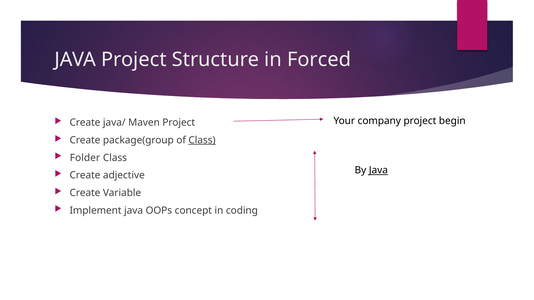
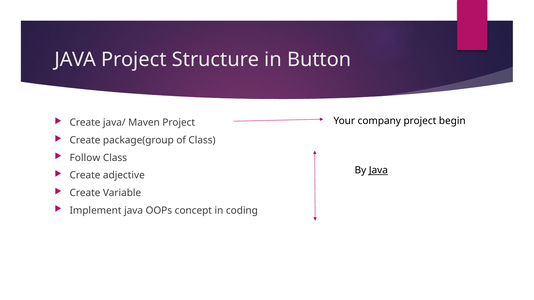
Forced: Forced -> Button (319, 60)
Class underline: present -> none (202, 140)
Folder: Folder -> Follow (85, 158)
